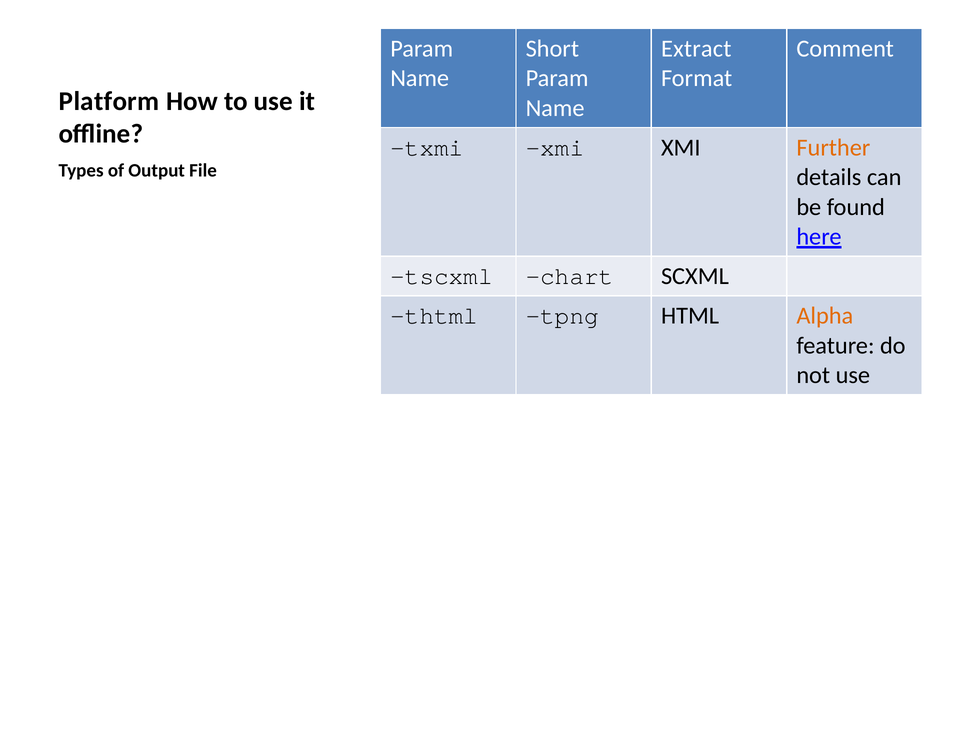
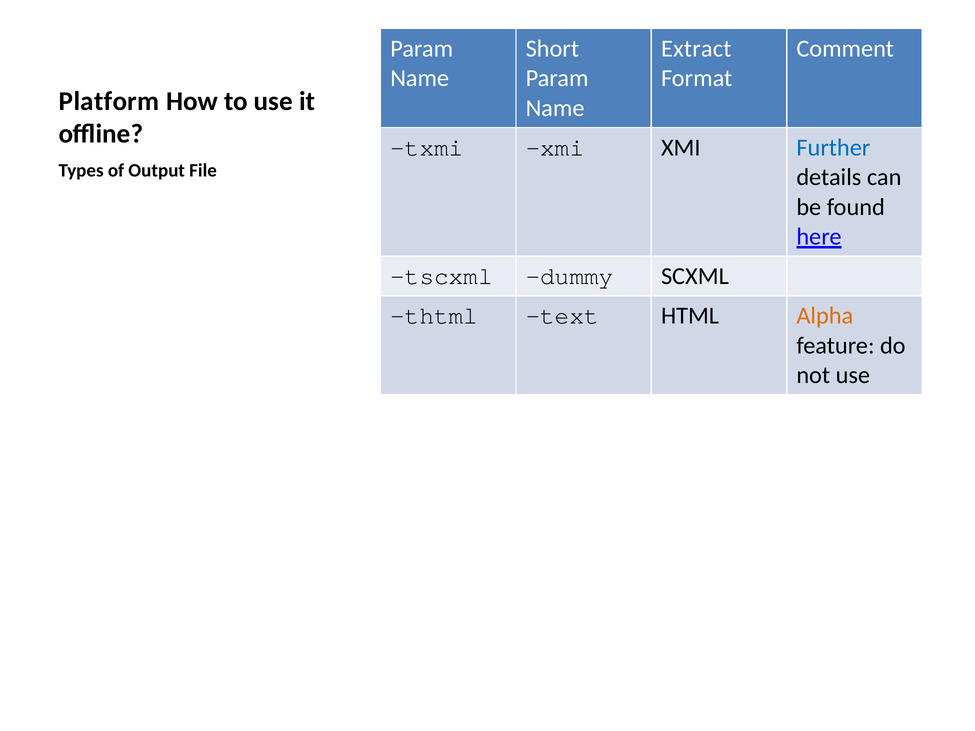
Further colour: orange -> blue (833, 148)
chart: chart -> dummy (570, 276)
tpng: tpng -> text (562, 316)
